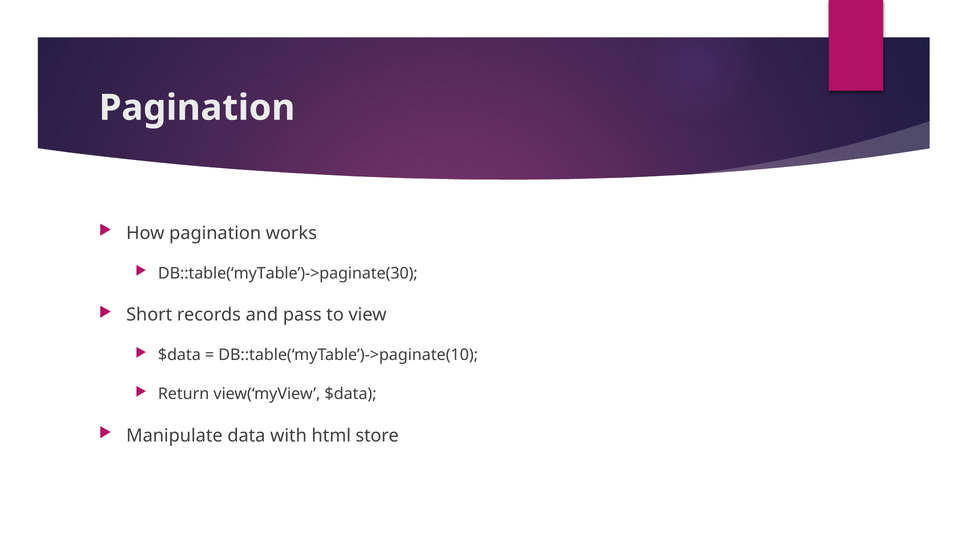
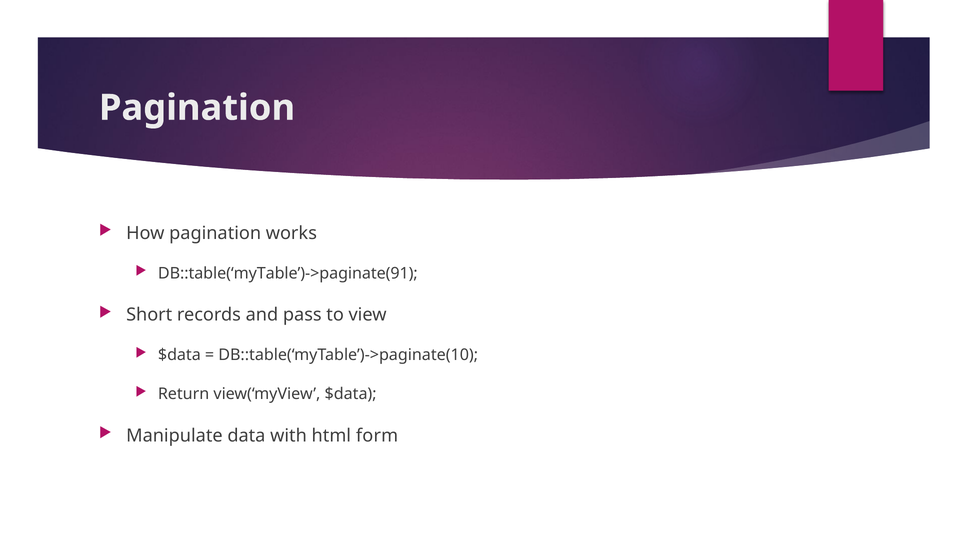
DB::table(‘myTable’)->paginate(30: DB::table(‘myTable’)->paginate(30 -> DB::table(‘myTable’)->paginate(91 (288, 274)
store: store -> form (377, 436)
